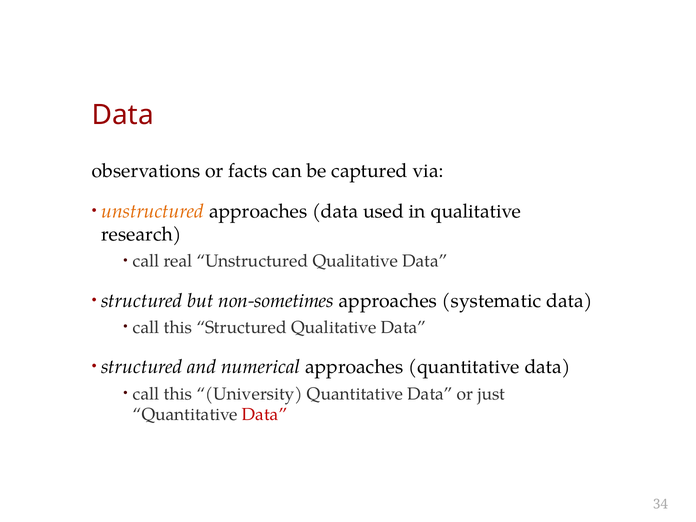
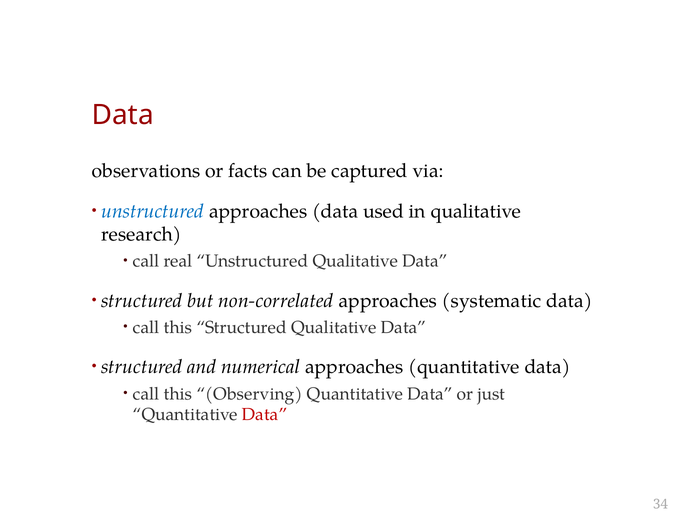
unstructured colour: orange -> blue (153, 211)
non-sometimes: non-sometimes -> non-correlated (276, 301)
University: University -> Observing (250, 394)
